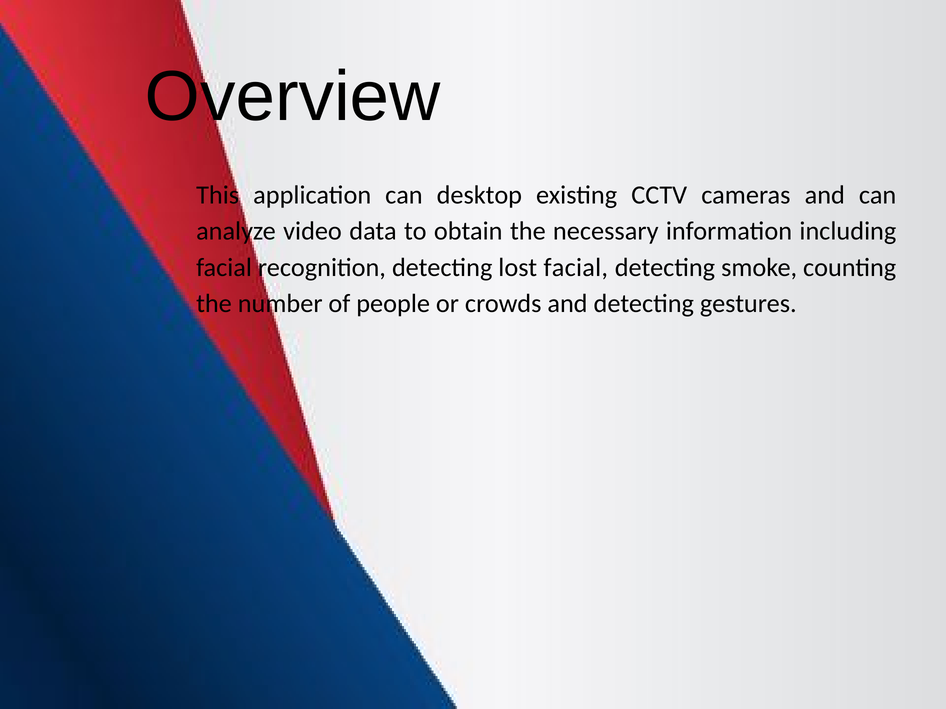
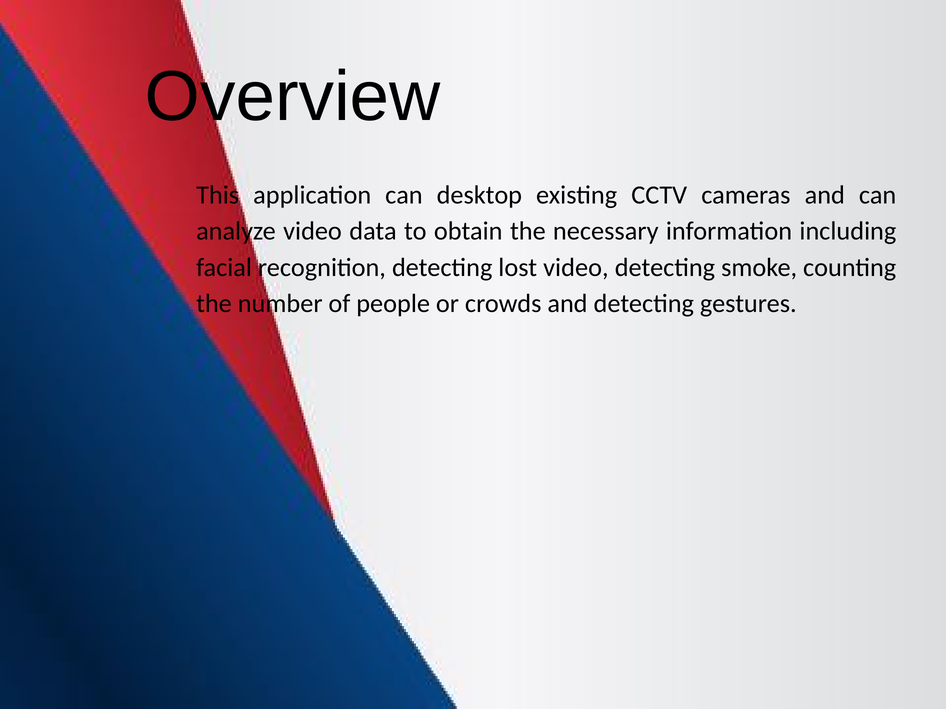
lost facial: facial -> video (576, 268)
